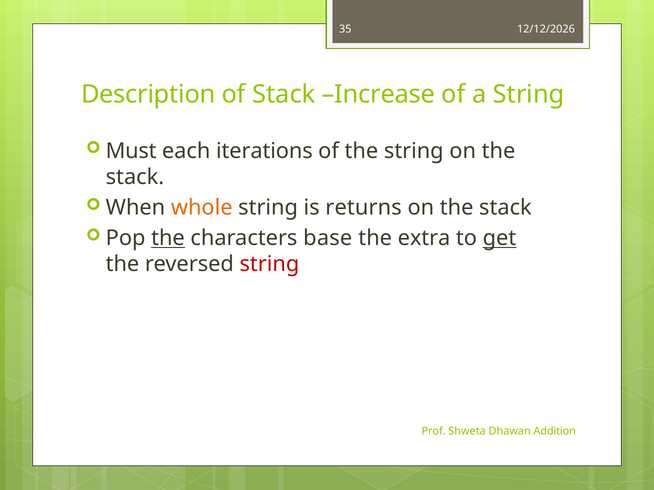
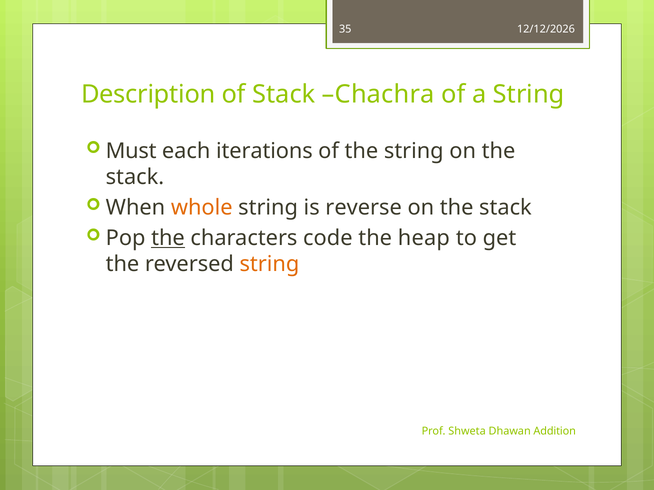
Increase: Increase -> Chachra (378, 95)
returns: returns -> reverse (364, 208)
base: base -> code (328, 238)
extra: extra -> heap (424, 238)
get underline: present -> none (499, 238)
string colour: red -> orange (269, 265)
